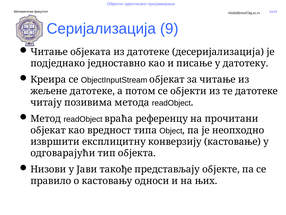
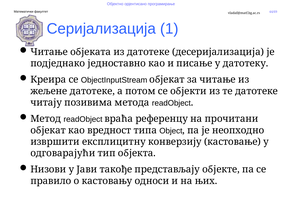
9: 9 -> 1 (169, 29)
